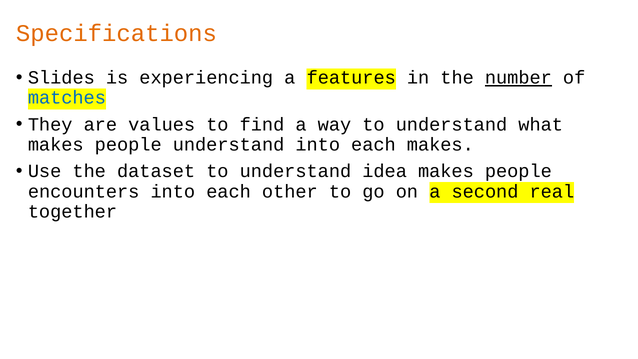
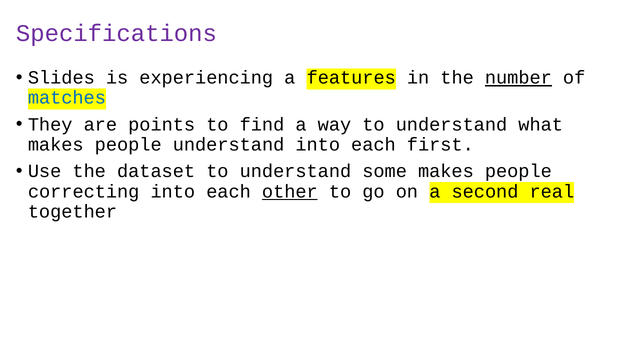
Specifications colour: orange -> purple (116, 33)
values: values -> points (162, 124)
each makes: makes -> first (440, 145)
idea: idea -> some (385, 171)
encounters: encounters -> correcting (84, 191)
other underline: none -> present (290, 191)
